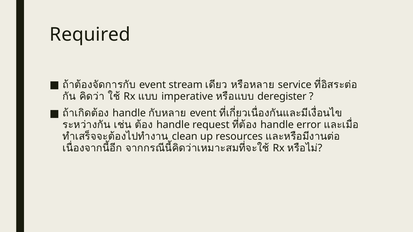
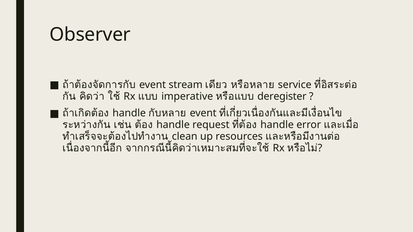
Required: Required -> Observer (90, 35)
